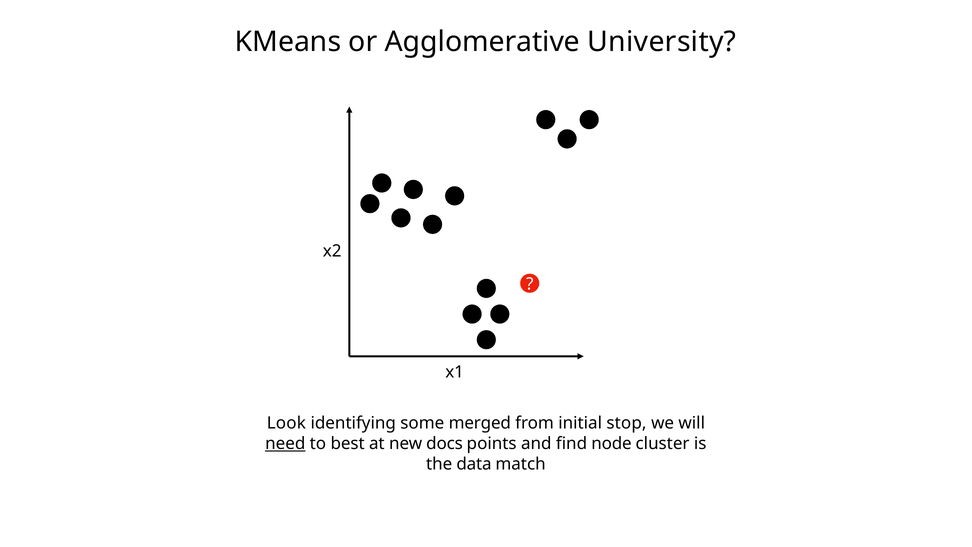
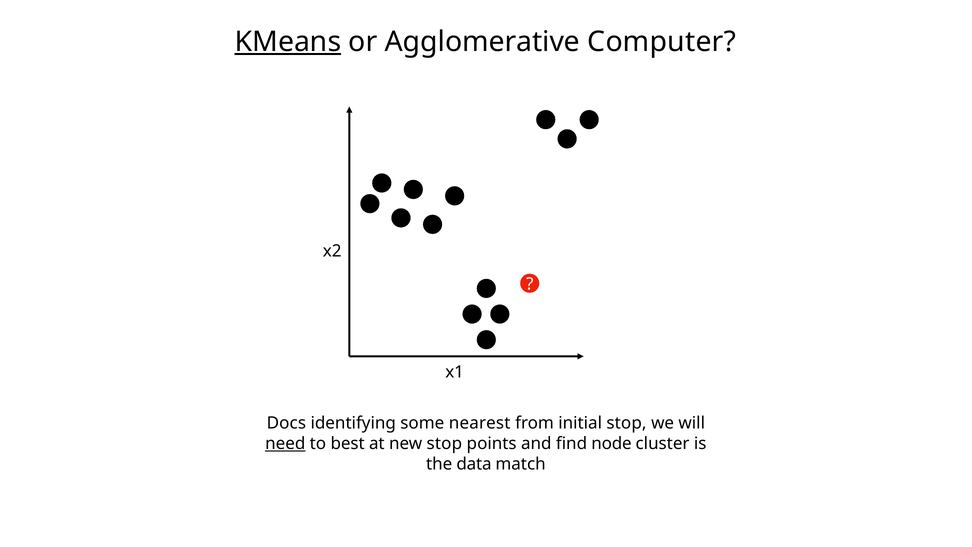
KMeans underline: none -> present (288, 42)
University: University -> Computer (662, 42)
Look: Look -> Docs (286, 423)
merged: merged -> nearest (480, 423)
new docs: docs -> stop (444, 444)
